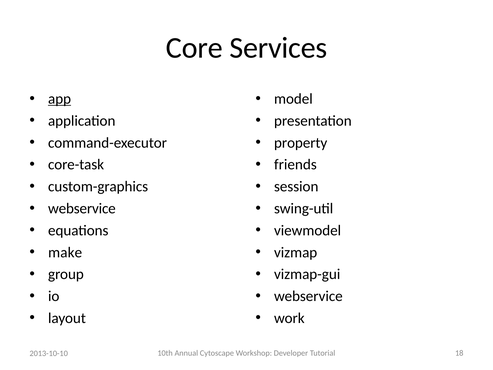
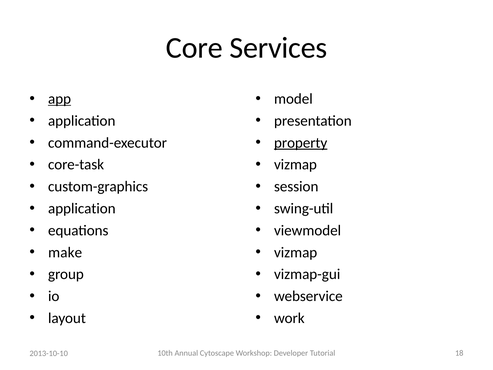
property underline: none -> present (301, 143)
friends: friends -> vizmap (295, 165)
webservice: webservice -> application (82, 208)
